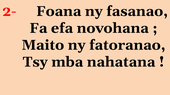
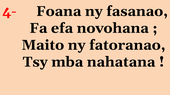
2-: 2- -> 4- (9, 11)
